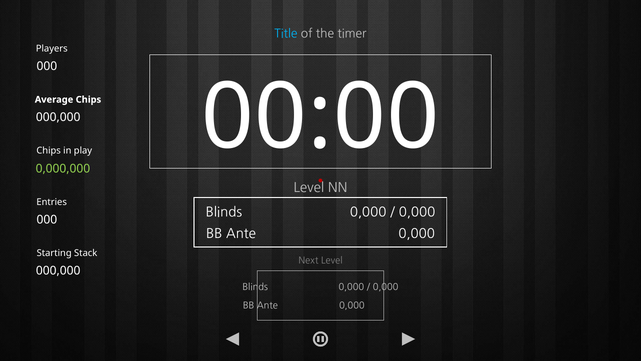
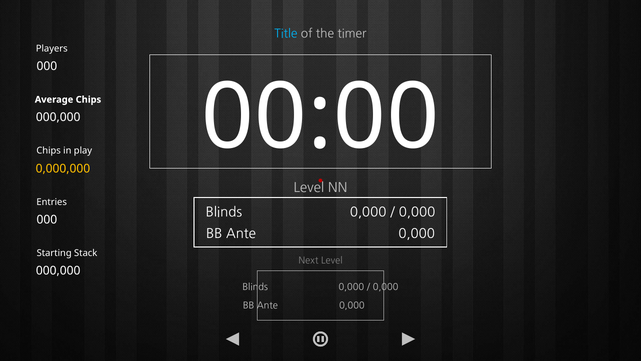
0,000,000 colour: light green -> yellow (63, 168)
